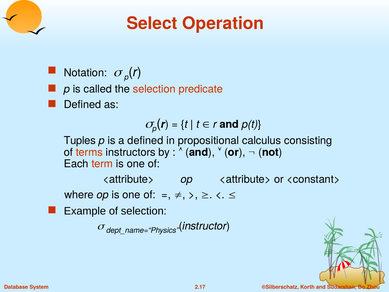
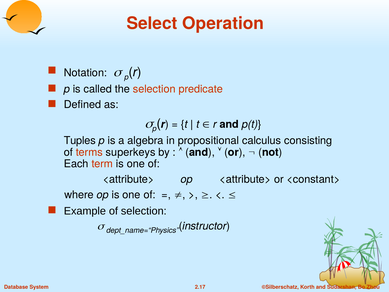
a defined: defined -> algebra (145, 140)
instructors: instructors -> superkeys (131, 152)
